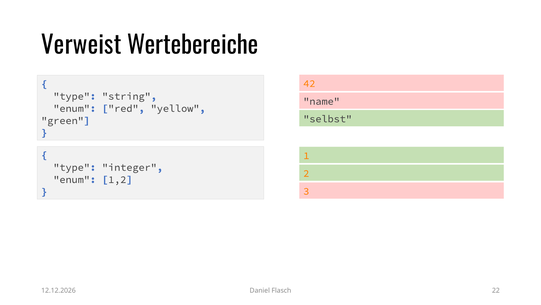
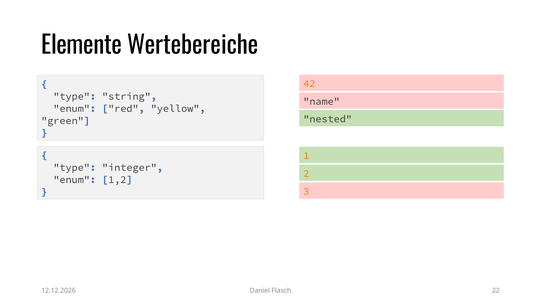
Verweist: Verweist -> Elemente (82, 45)
selbst: selbst -> nested (328, 119)
